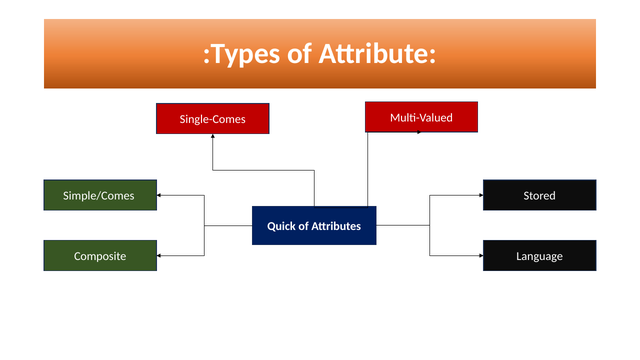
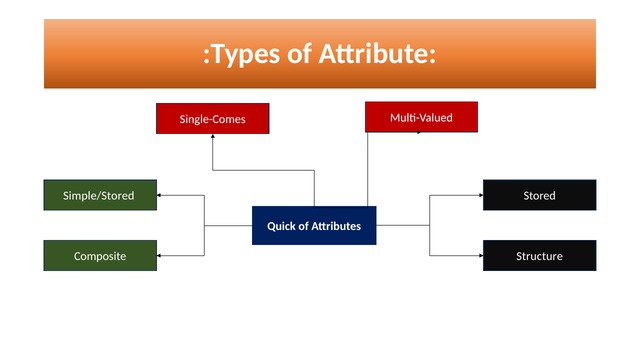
Simple/Comes: Simple/Comes -> Simple/Stored (99, 196)
Language: Language -> Structure (540, 256)
